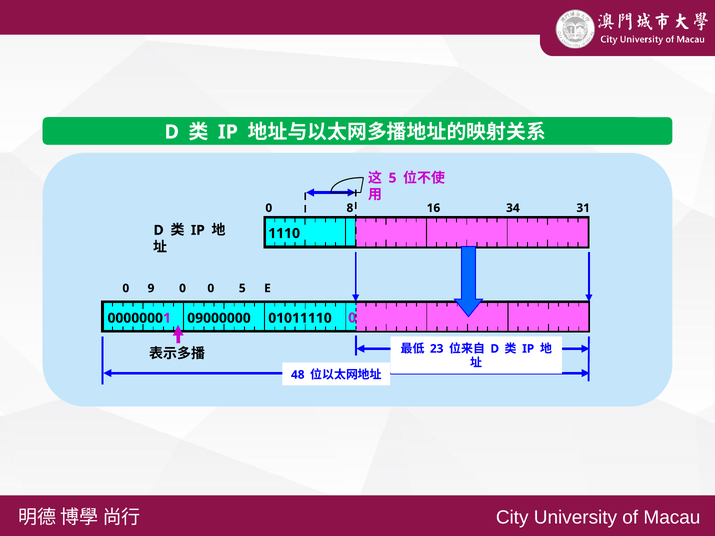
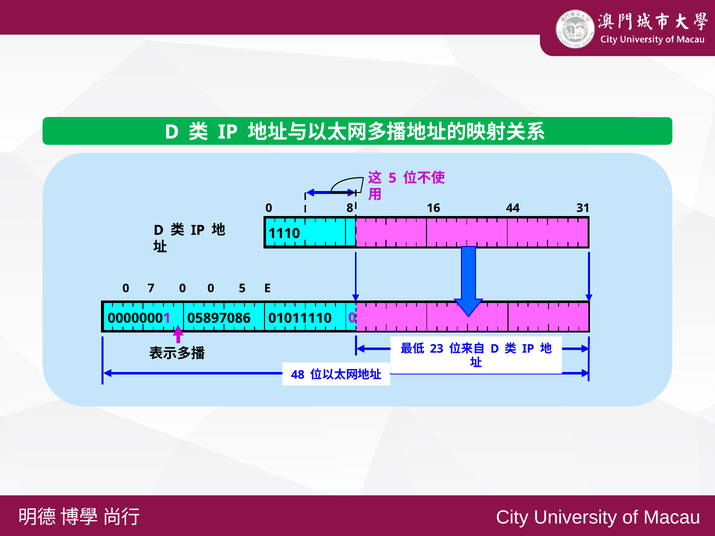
34: 34 -> 44 (513, 208)
9: 9 -> 7 (151, 288)
09000000: 09000000 -> 05897086 (219, 318)
